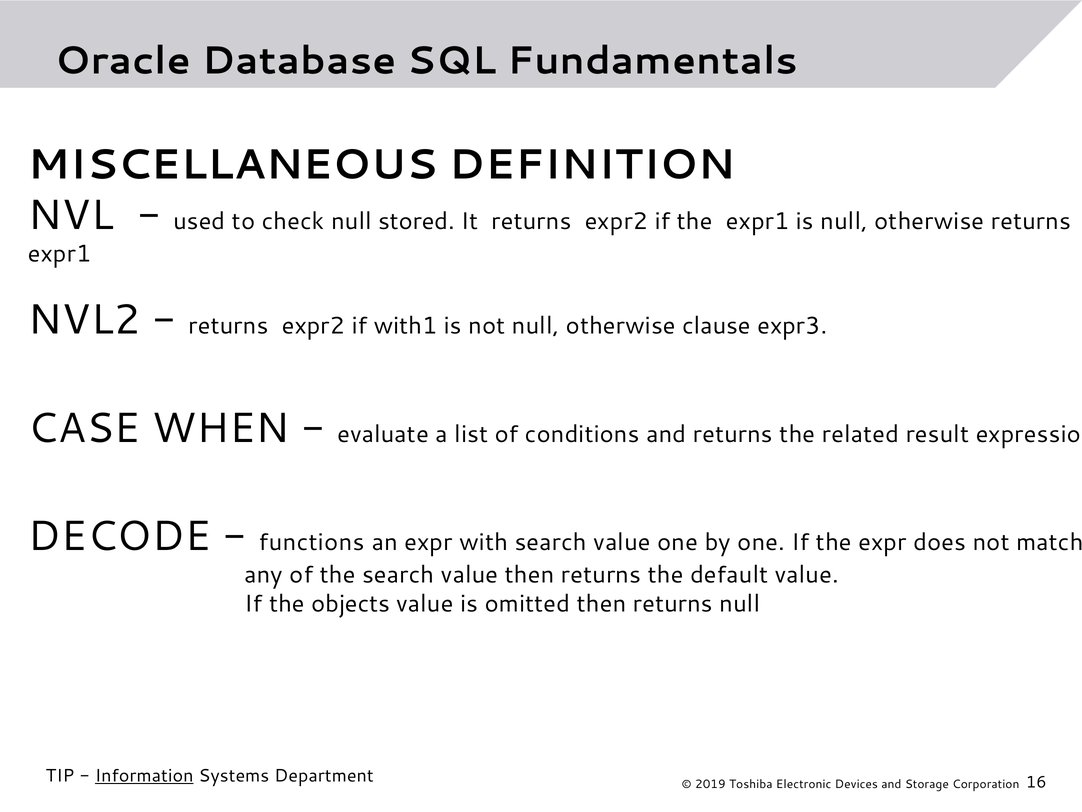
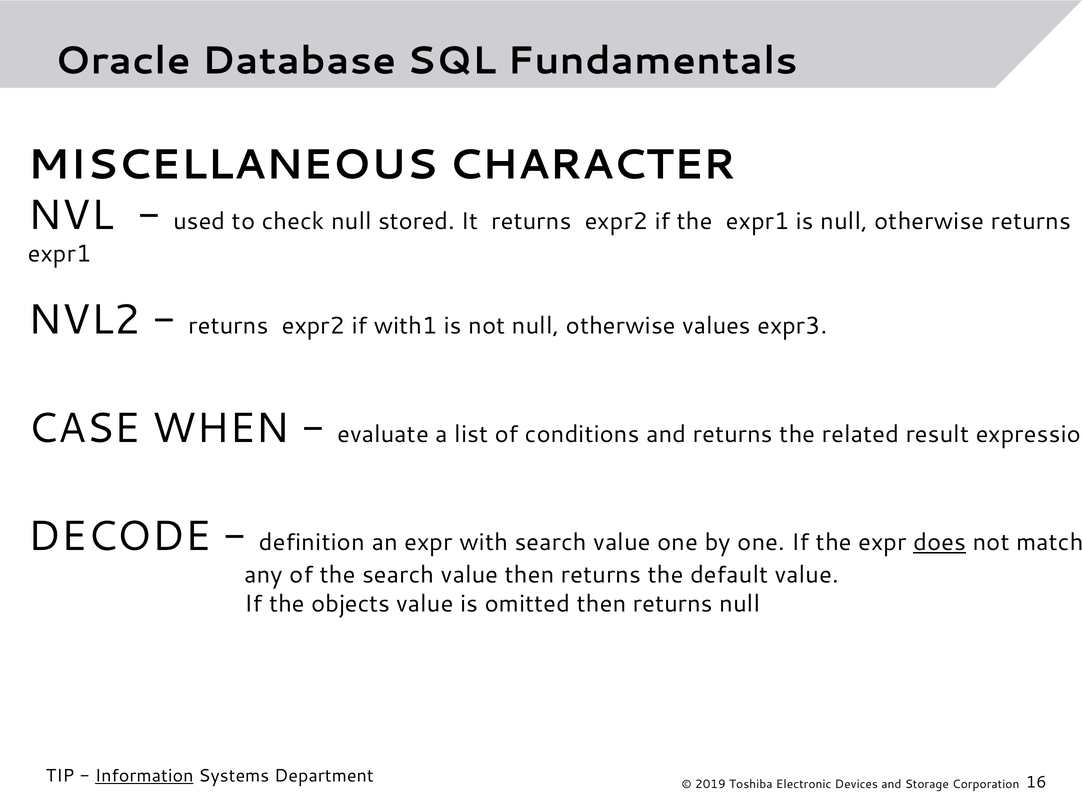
DEFINITION: DEFINITION -> CHARACTER (592, 165)
clause: clause -> values (717, 326)
functions: functions -> definition (312, 542)
does underline: none -> present (940, 542)
